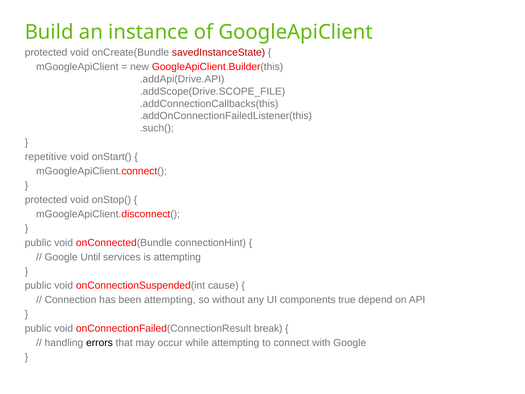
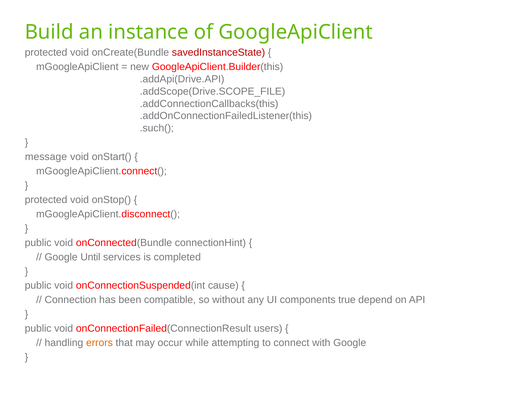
repetitive: repetitive -> message (46, 157)
is attempting: attempting -> completed (177, 257)
been attempting: attempting -> compatible (170, 300)
break: break -> users (268, 328)
errors colour: black -> orange (99, 343)
